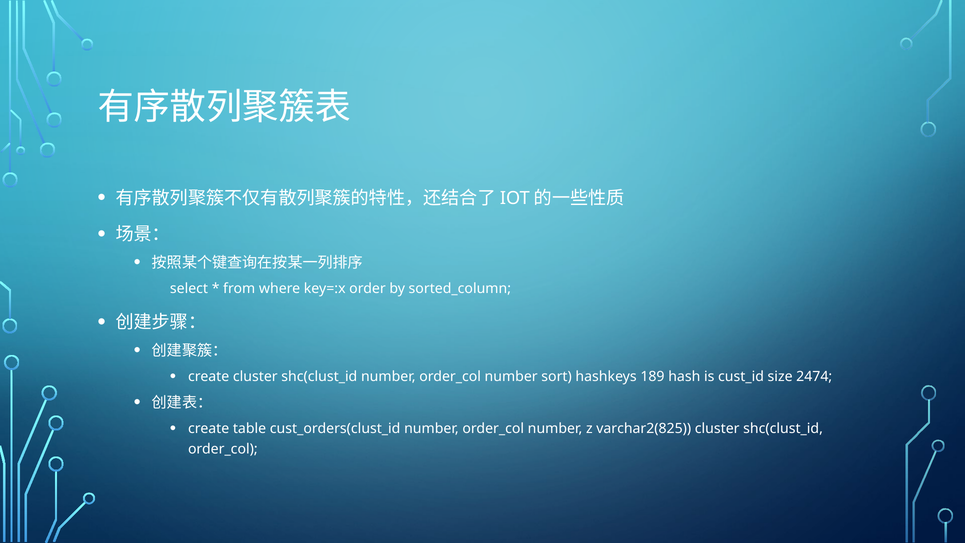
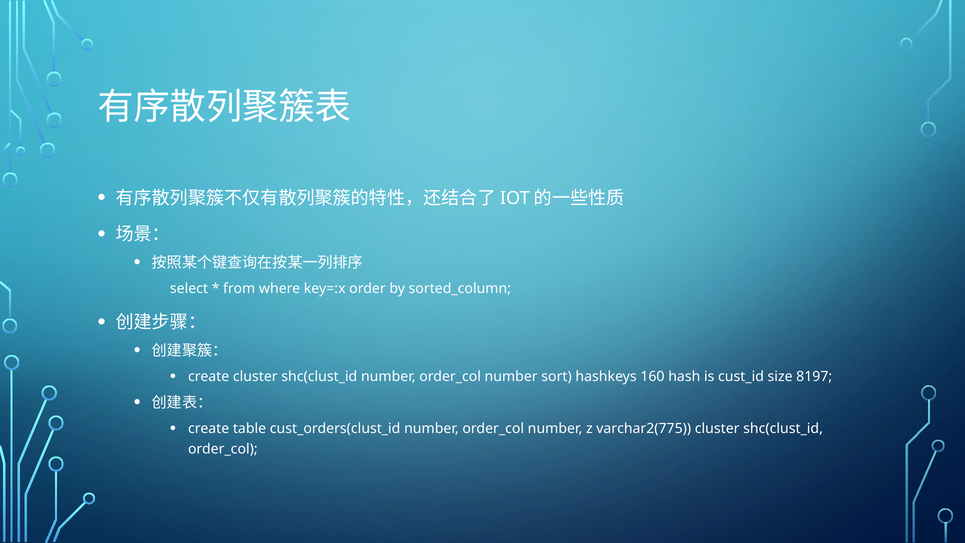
189: 189 -> 160 (652, 376)
2474: 2474 -> 8197 (814, 376)
varchar2(825: varchar2(825 -> varchar2(775 (644, 428)
